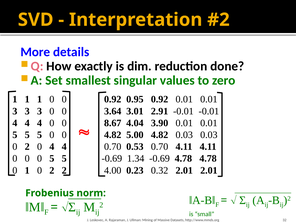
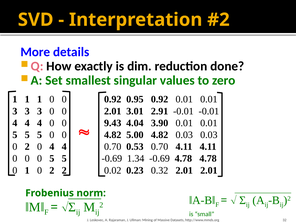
3.64: 3.64 -> 2.01 (113, 111)
8.67: 8.67 -> 9.43 (113, 123)
4.00: 4.00 -> 0.02 (113, 170)
